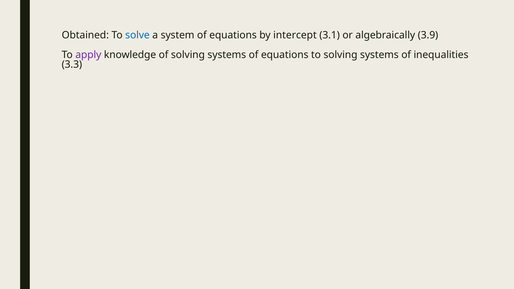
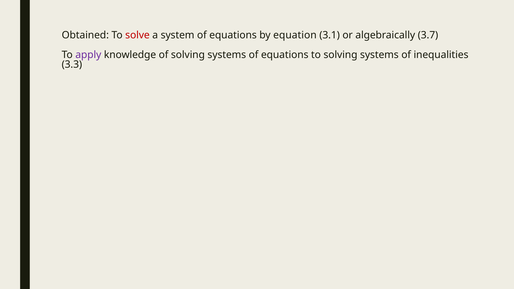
solve colour: blue -> red (137, 35)
intercept: intercept -> equation (295, 35)
3.9: 3.9 -> 3.7 (428, 35)
